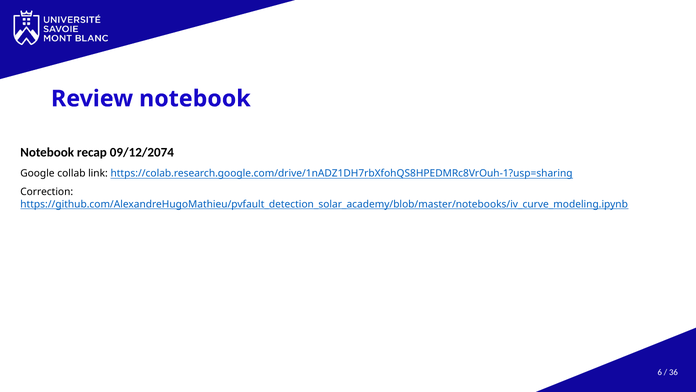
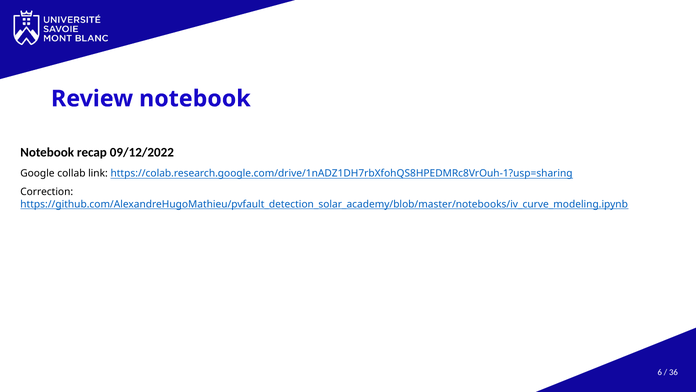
09/12/2074: 09/12/2074 -> 09/12/2022 (142, 152)
